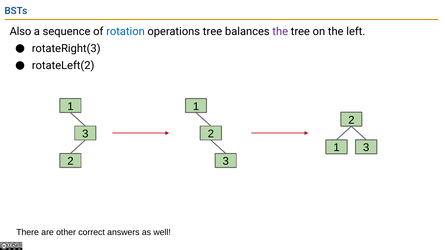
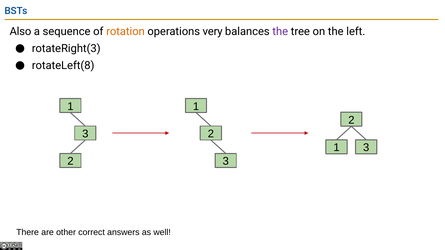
rotation colour: blue -> orange (125, 31)
operations tree: tree -> very (213, 31)
rotateLeft(2: rotateLeft(2 -> rotateLeft(8 (63, 66)
